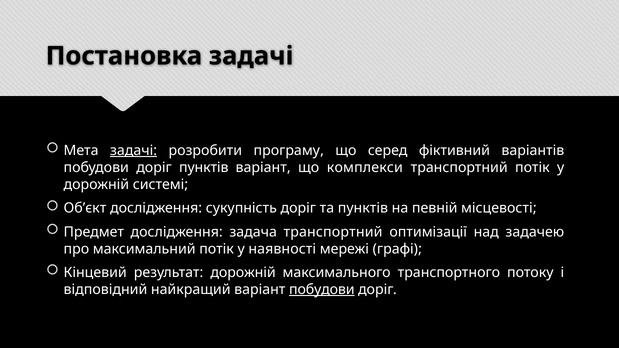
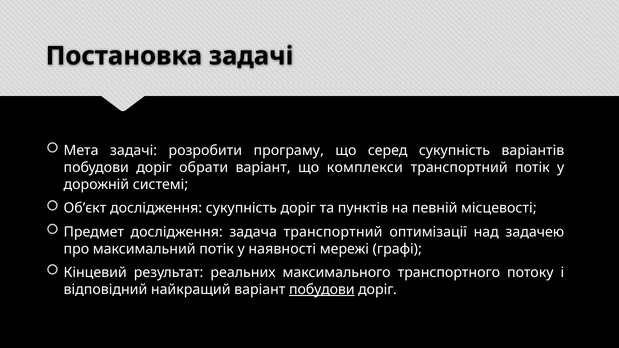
задачі underline: present -> none (134, 151)
серед фіктивний: фіктивний -> сукупність (454, 151)
доріг пунктів: пунктів -> обрати (204, 168)
результат дорожній: дорожній -> реальних (243, 273)
